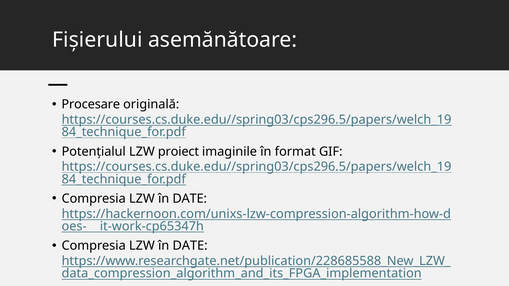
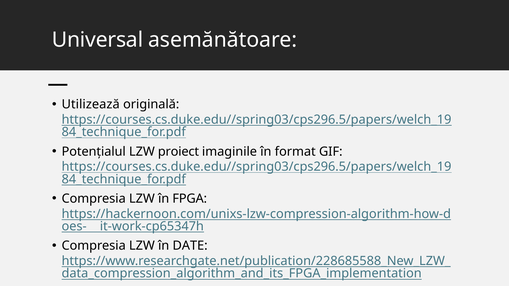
Fișierului: Fișierului -> Universal (97, 40)
Procesare: Procesare -> Utilizează (91, 104)
DATE: DATE -> FPGA (190, 199)
